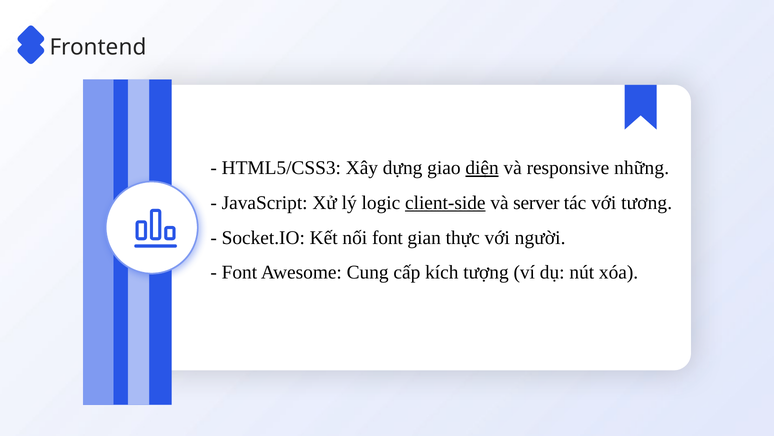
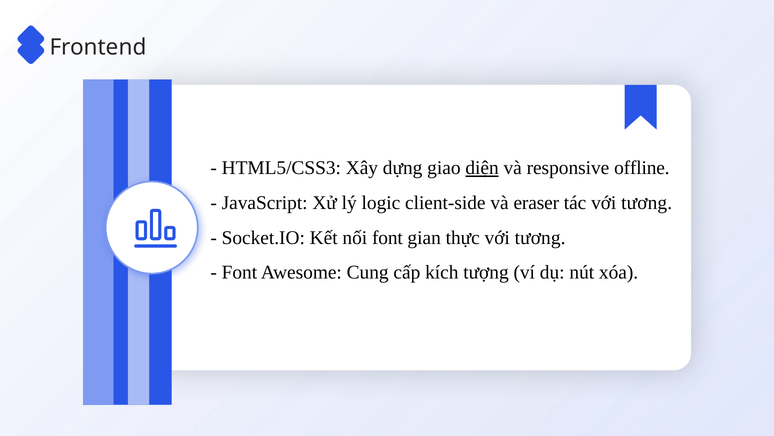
những: những -> offline (642, 168)
client-side underline: present -> none (445, 203)
server: server -> eraser (536, 203)
thực với người: người -> tương (540, 237)
